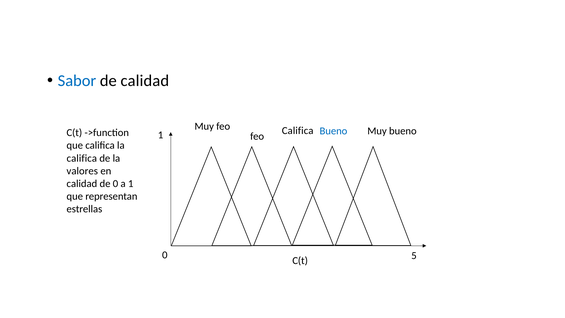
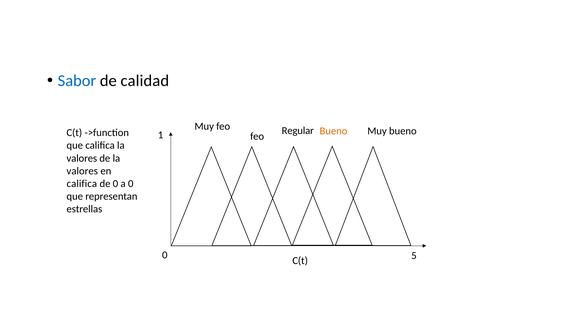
feo Califica: Califica -> Regular (298, 130)
Bueno colour: blue -> orange (333, 131)
califica: califica -> valores (82, 158)
calidad: calidad -> califica (82, 184)
a 1: 1 -> 0 (131, 184)
